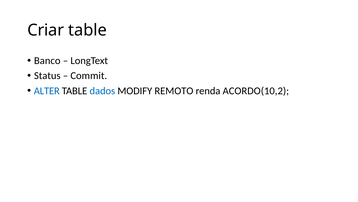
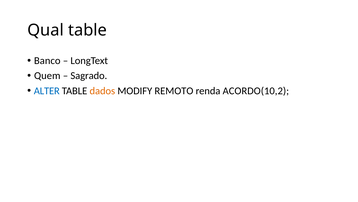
Criar: Criar -> Qual (46, 30)
Status: Status -> Quem (47, 76)
Commit: Commit -> Sagrado (89, 76)
dados colour: blue -> orange (102, 91)
